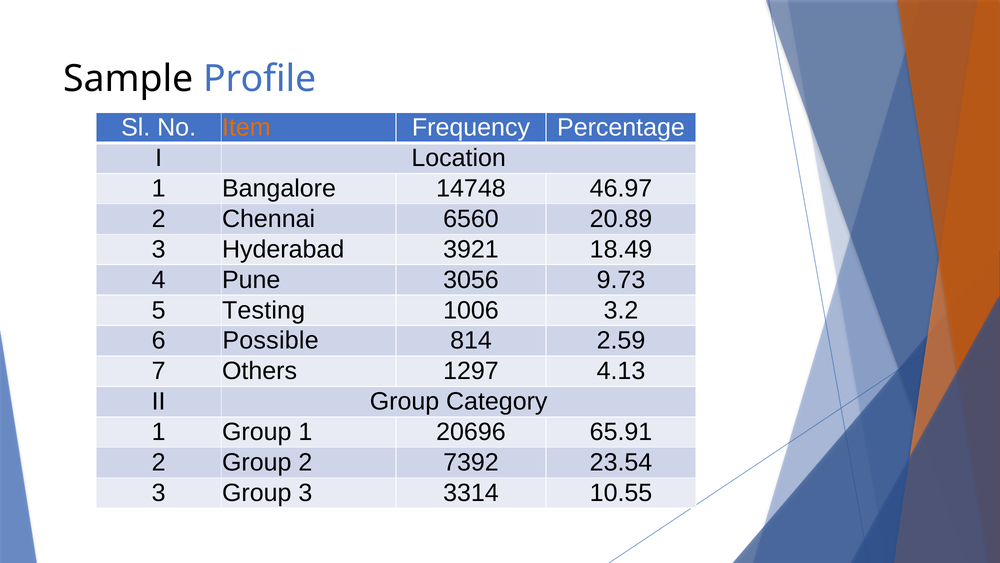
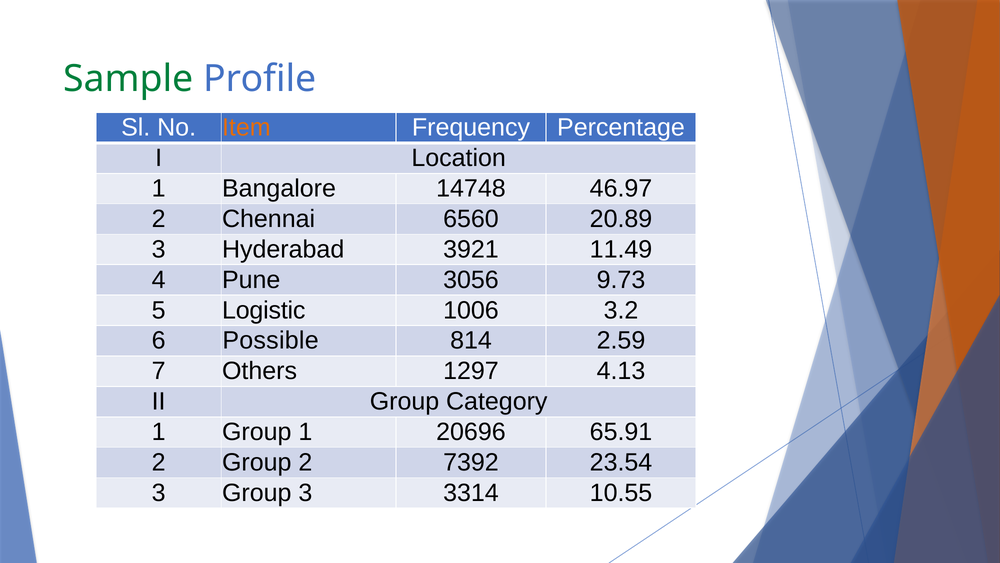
Sample colour: black -> green (128, 79)
18.49: 18.49 -> 11.49 (621, 249)
Testing: Testing -> Logistic (264, 310)
